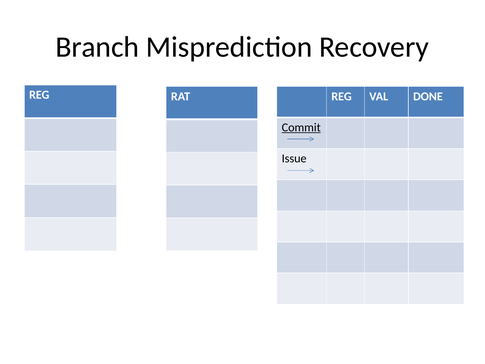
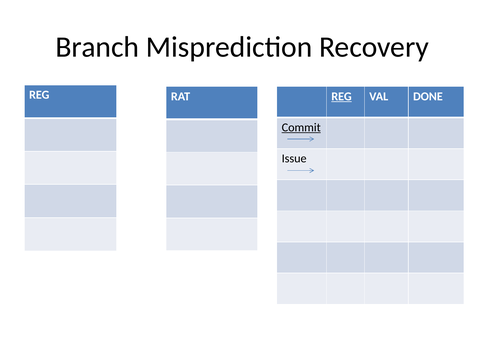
REG underline: none -> present (342, 96)
